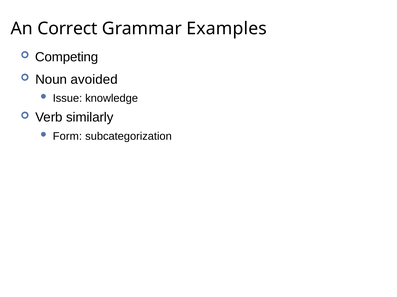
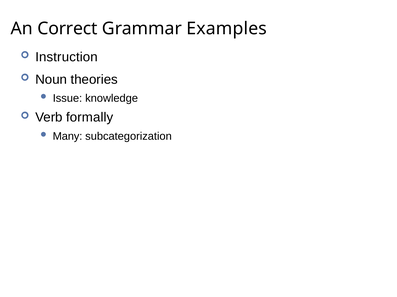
Competing: Competing -> Instruction (67, 57)
avoided: avoided -> theories (94, 80)
similarly: similarly -> formally (90, 118)
Form: Form -> Many (68, 136)
